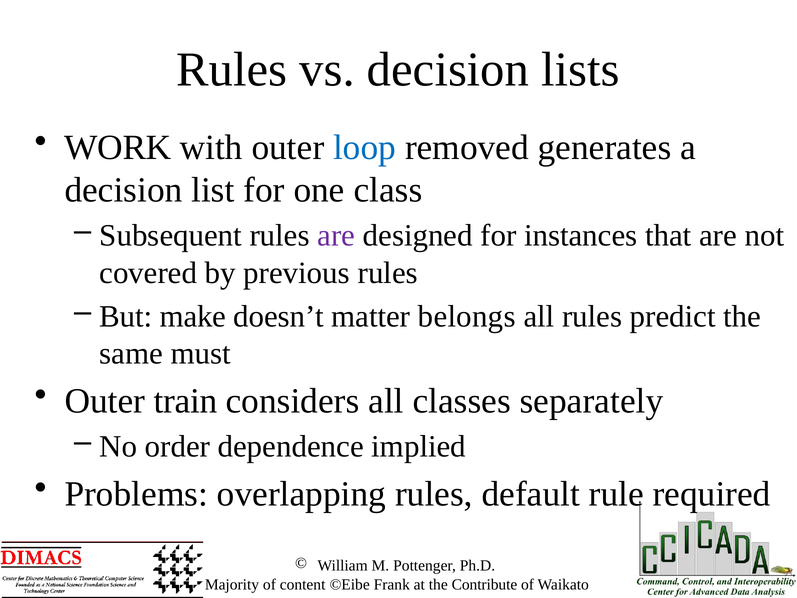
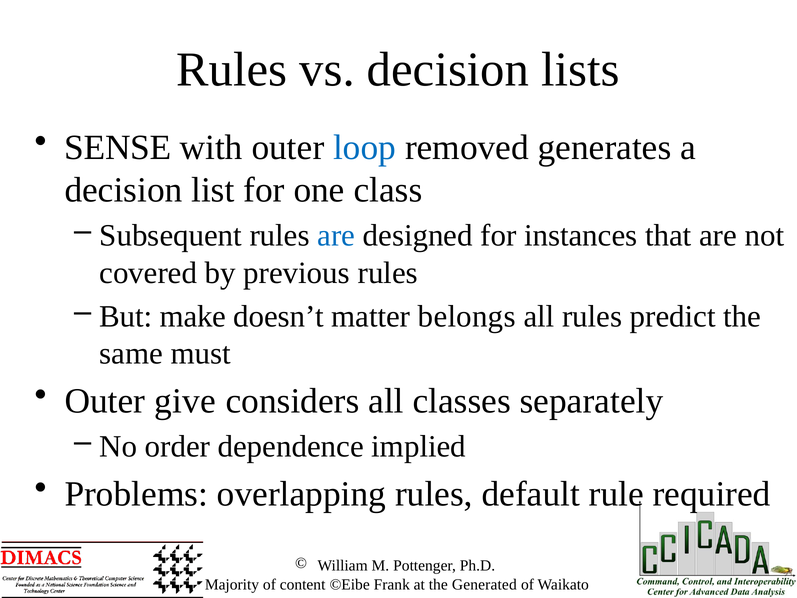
WORK: WORK -> SENSE (118, 147)
are colour: purple -> blue (336, 236)
train: train -> give (185, 401)
Contribute: Contribute -> Generated (484, 584)
